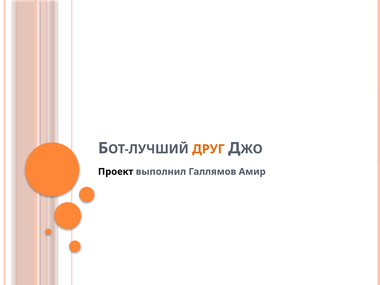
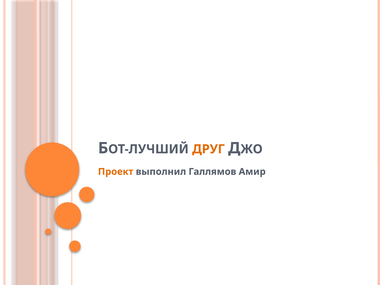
Проект colour: black -> orange (116, 172)
